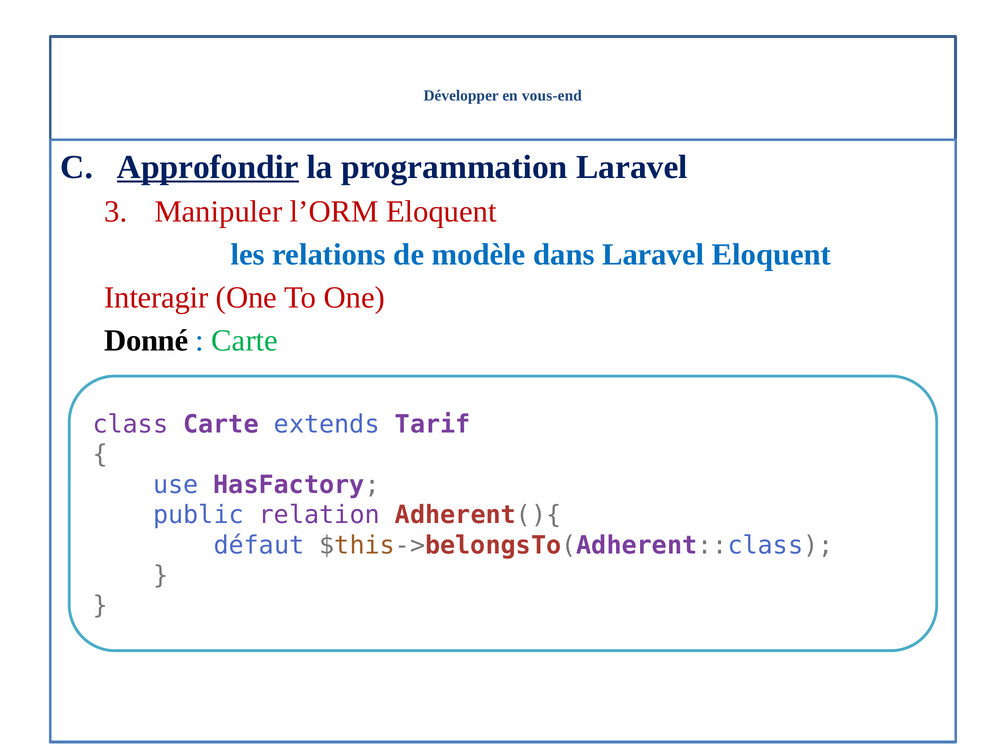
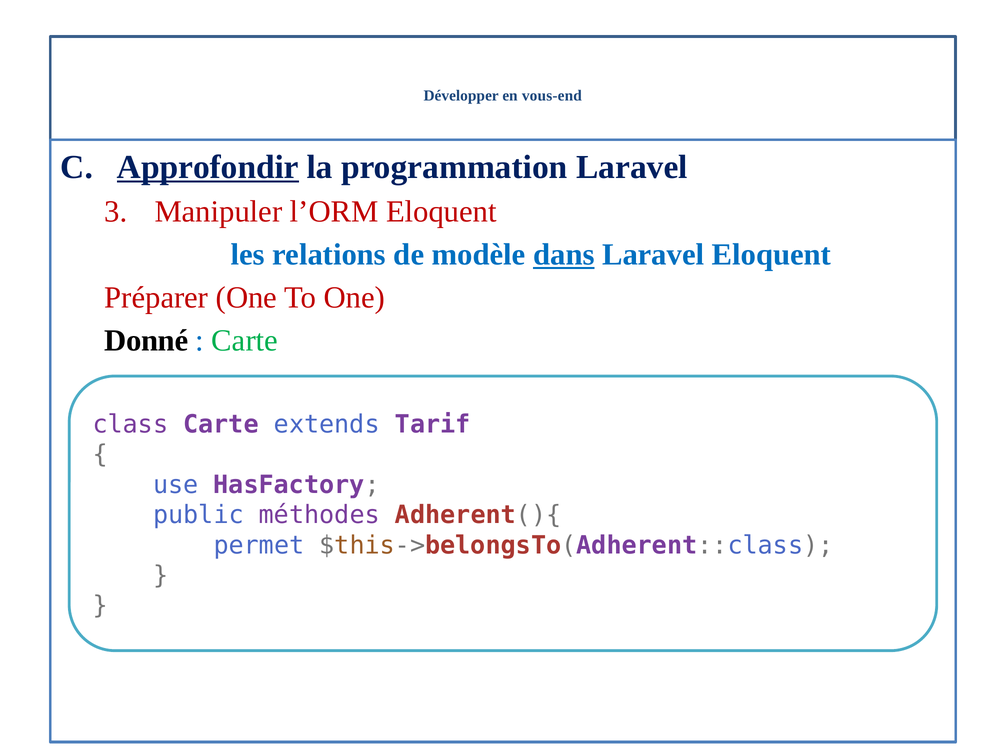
dans underline: none -> present (564, 255)
Interagir: Interagir -> Préparer (156, 297)
relation: relation -> méthodes (319, 515)
défaut: défaut -> permet (259, 545)
